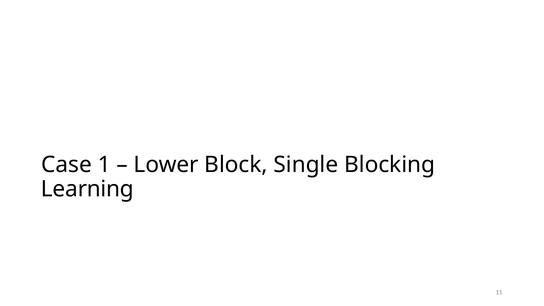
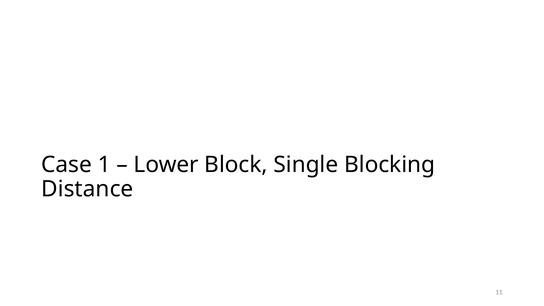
Learning: Learning -> Distance (87, 189)
